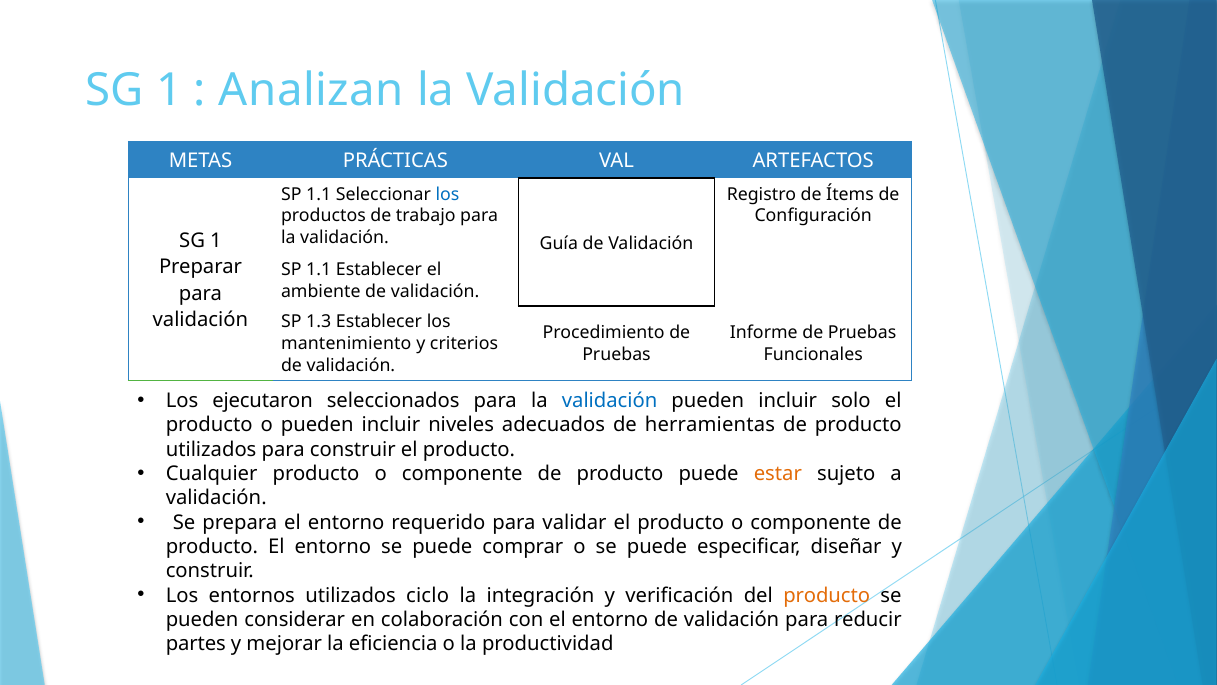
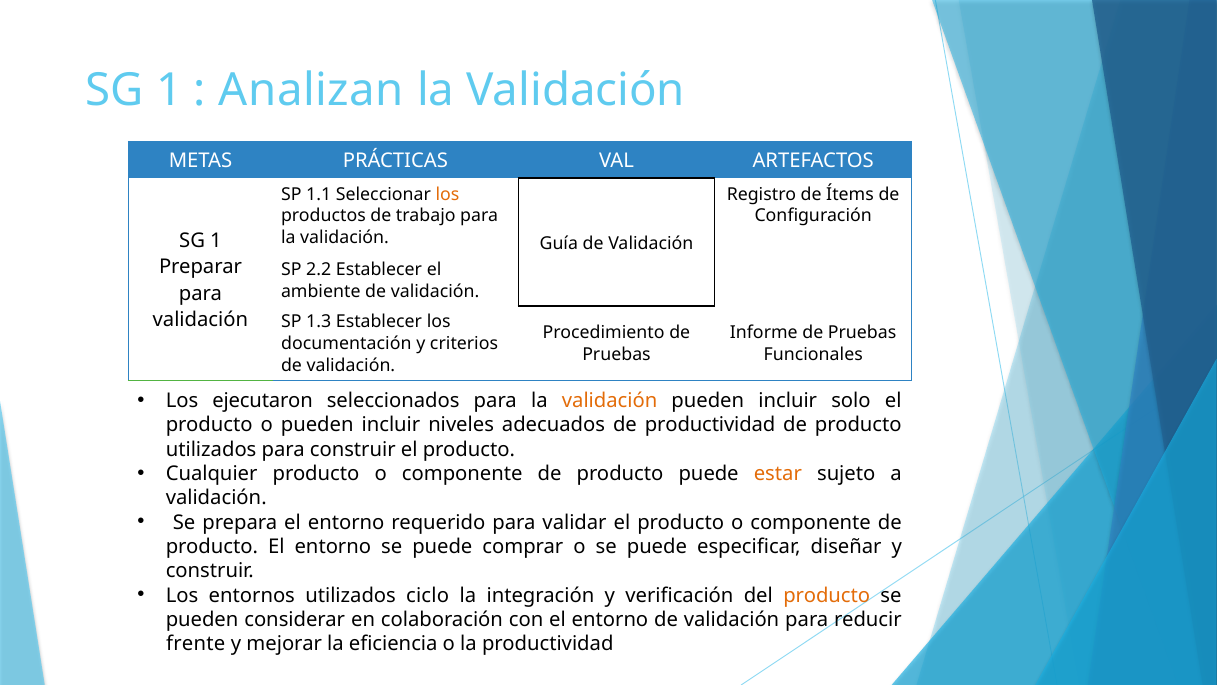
los colour: blue -> orange (448, 194)
1.1: 1.1 -> 2.2 (319, 269)
mantenimiento: mantenimiento -> documentación (346, 344)
validación colour: blue -> orange (610, 400)
de herramientas: herramientas -> productividad (710, 425)
partes: partes -> frente (196, 644)
